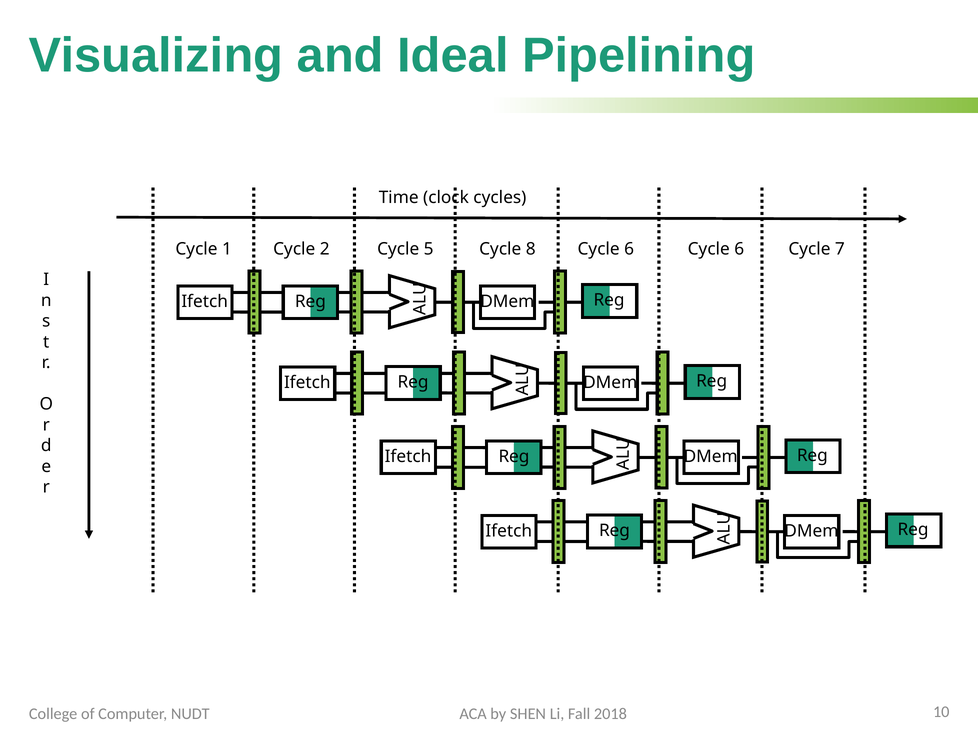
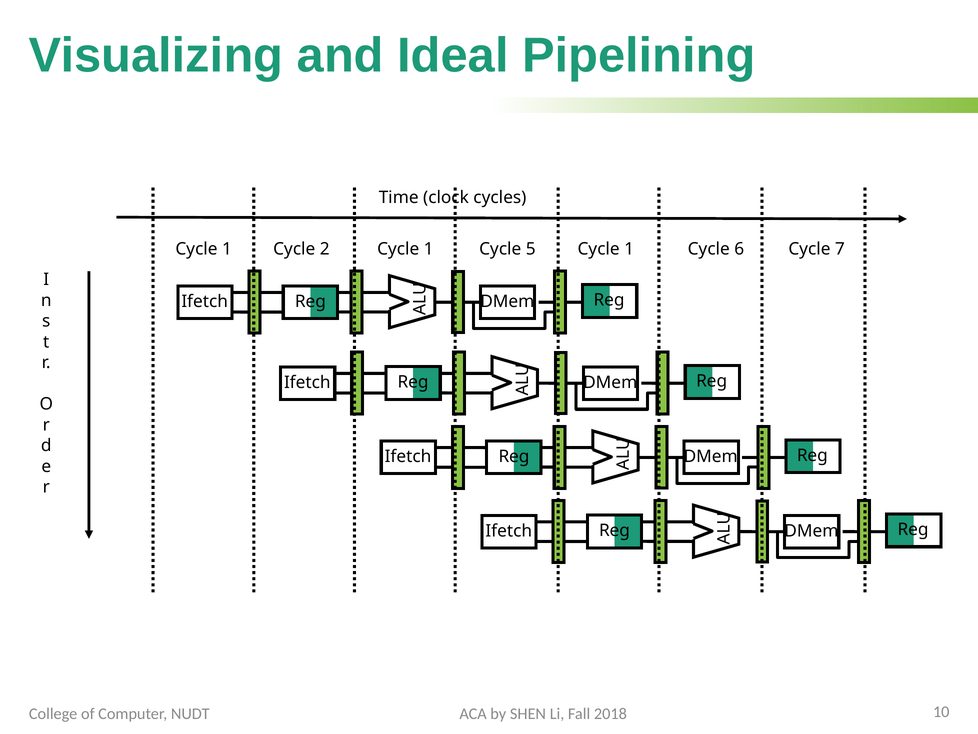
2 Cycle 5: 5 -> 1 (429, 249)
8: 8 -> 5 (531, 249)
6: 6 -> 1 (629, 249)
